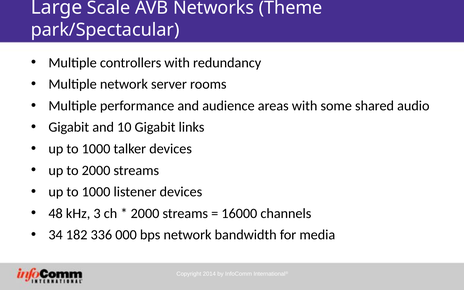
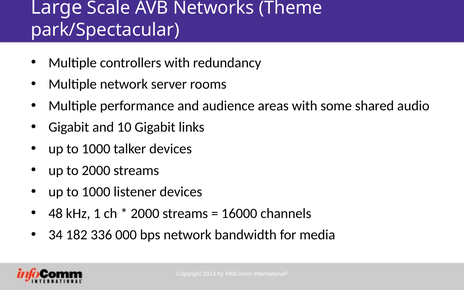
3: 3 -> 1 (97, 213)
